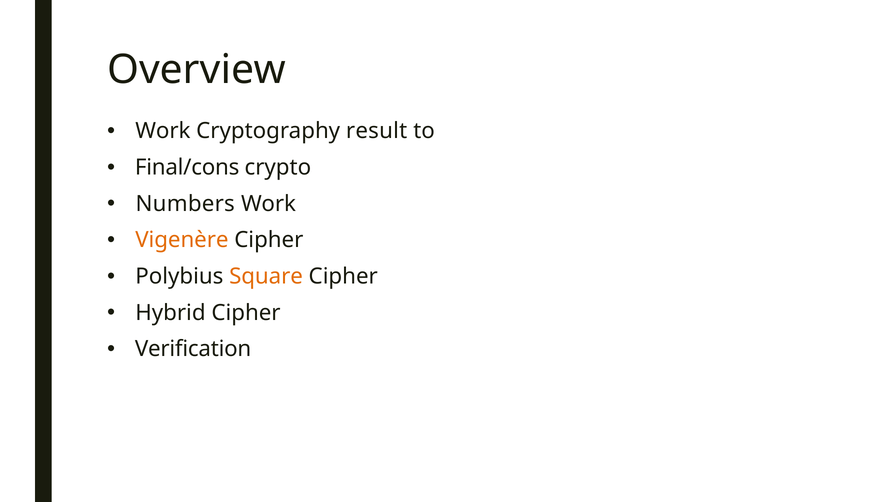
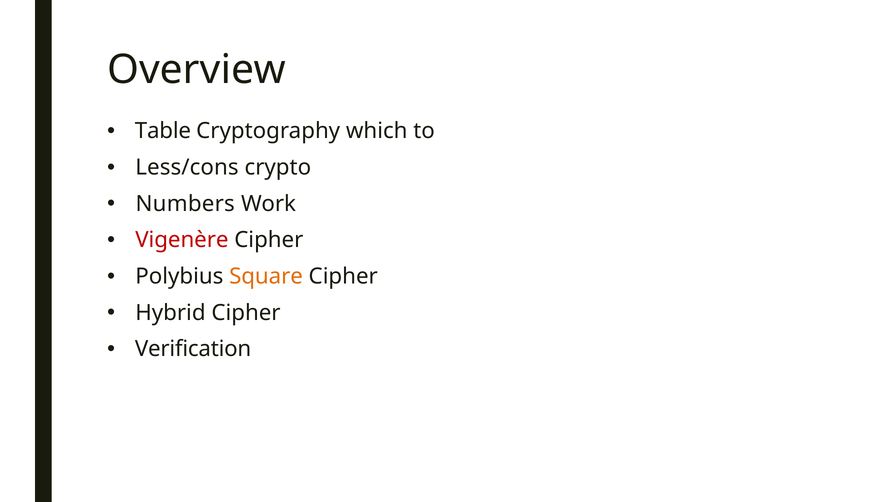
Work: Work -> Table (163, 131)
result: result -> which (377, 131)
Final/cons: Final/cons -> Less/cons (187, 167)
Vigenère colour: orange -> red (182, 240)
